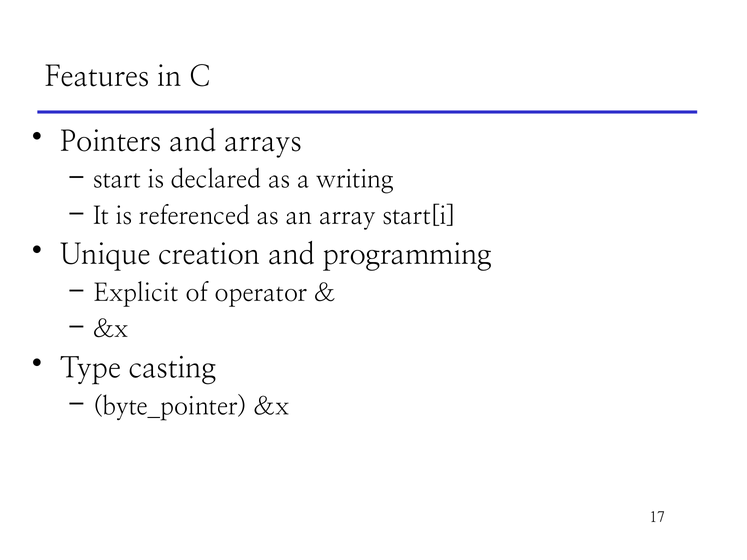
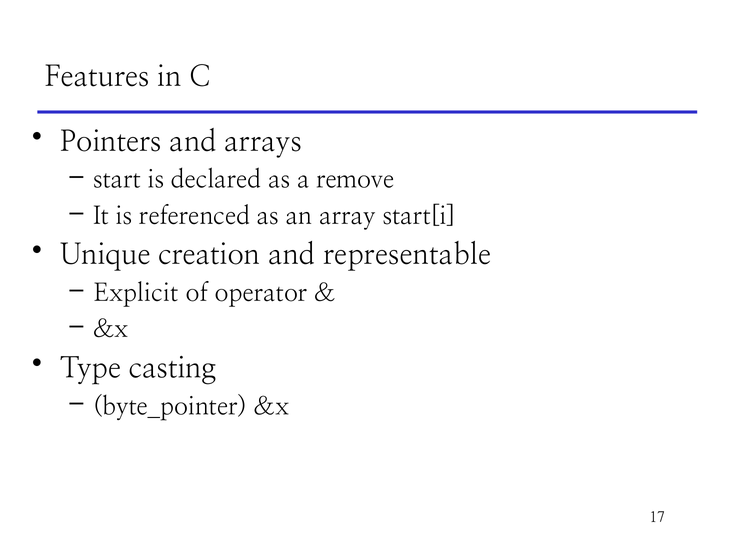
writing: writing -> remove (355, 180)
programming: programming -> representable (407, 255)
